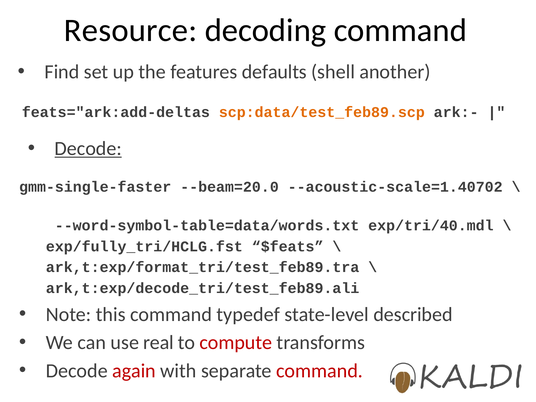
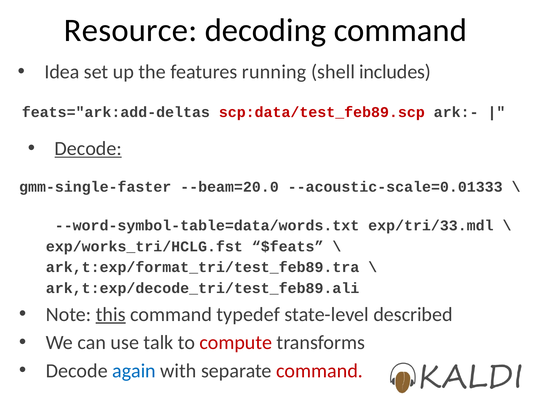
Find: Find -> Idea (62, 72)
defaults: defaults -> running (274, 72)
another: another -> includes (395, 72)
scp:data/test_feb89.scp colour: orange -> red (322, 112)
--acoustic-scale=1.40702: --acoustic-scale=1.40702 -> --acoustic-scale=0.01333 (395, 187)
exp/tri/40.mdl: exp/tri/40.mdl -> exp/tri/33.mdl (431, 226)
exp/fully_tri/HCLG.fst: exp/fully_tri/HCLG.fst -> exp/works_tri/HCLG.fst (144, 246)
this underline: none -> present (111, 314)
real: real -> talk (158, 343)
again colour: red -> blue (134, 371)
